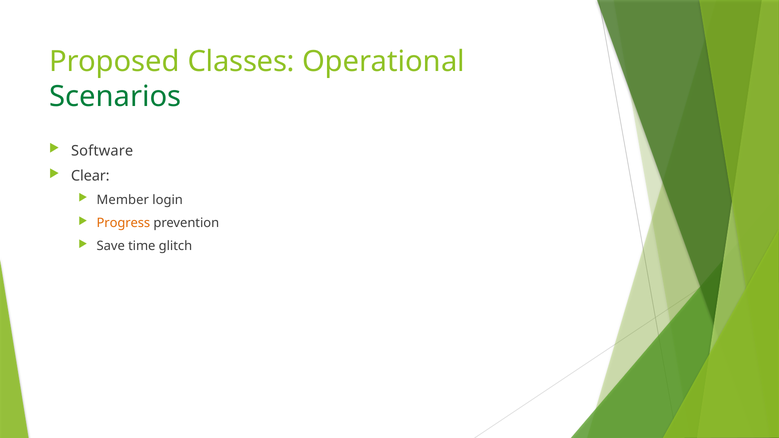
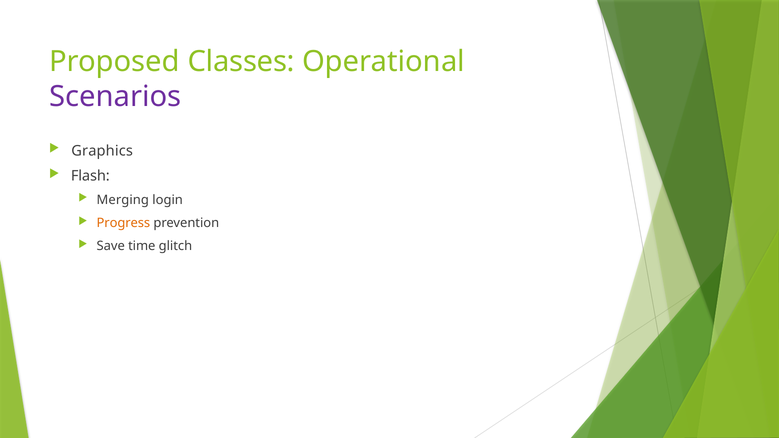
Scenarios colour: green -> purple (115, 97)
Software: Software -> Graphics (102, 151)
Clear: Clear -> Flash (90, 176)
Member: Member -> Merging (123, 200)
